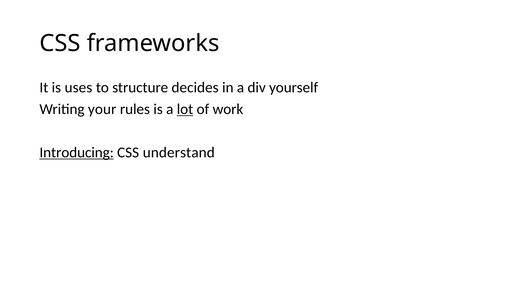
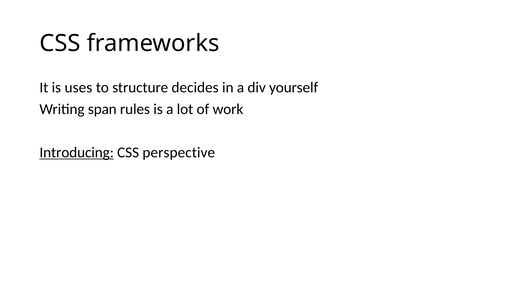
your: your -> span (102, 109)
lot underline: present -> none (185, 109)
understand: understand -> perspective (179, 153)
